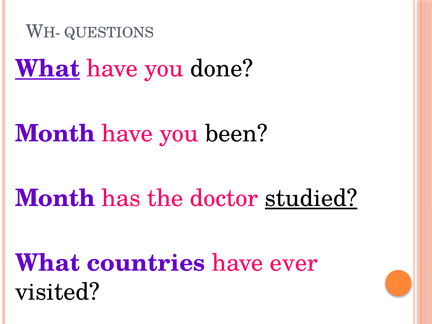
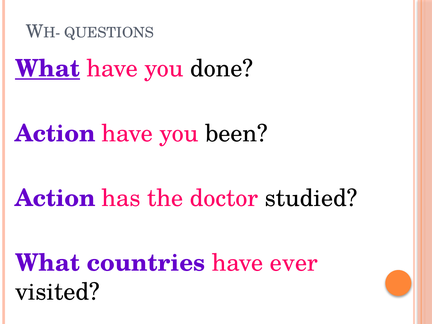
Month: Month -> Action (55, 133)
Month: Month -> Action (55, 198)
studied underline: present -> none (311, 198)
